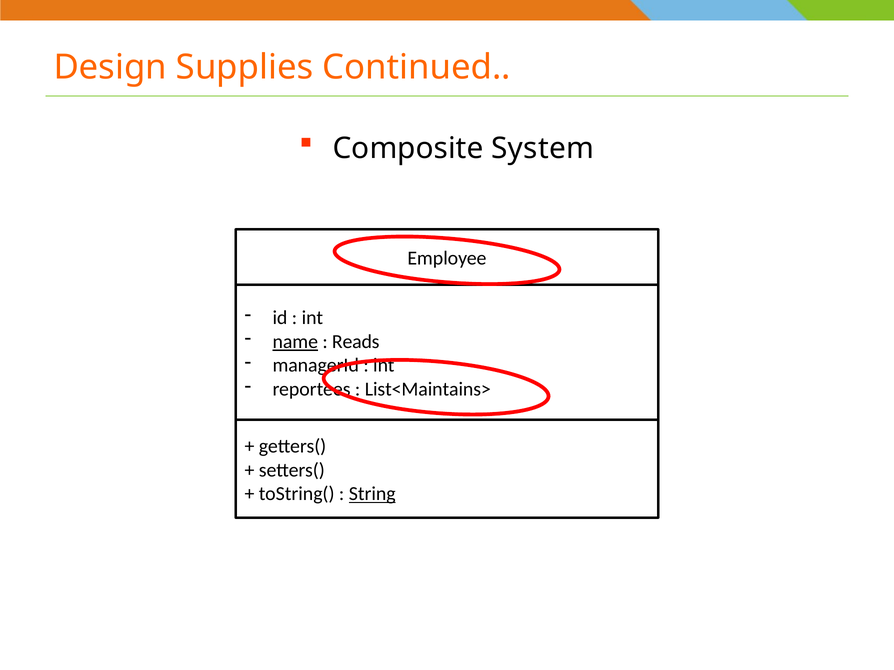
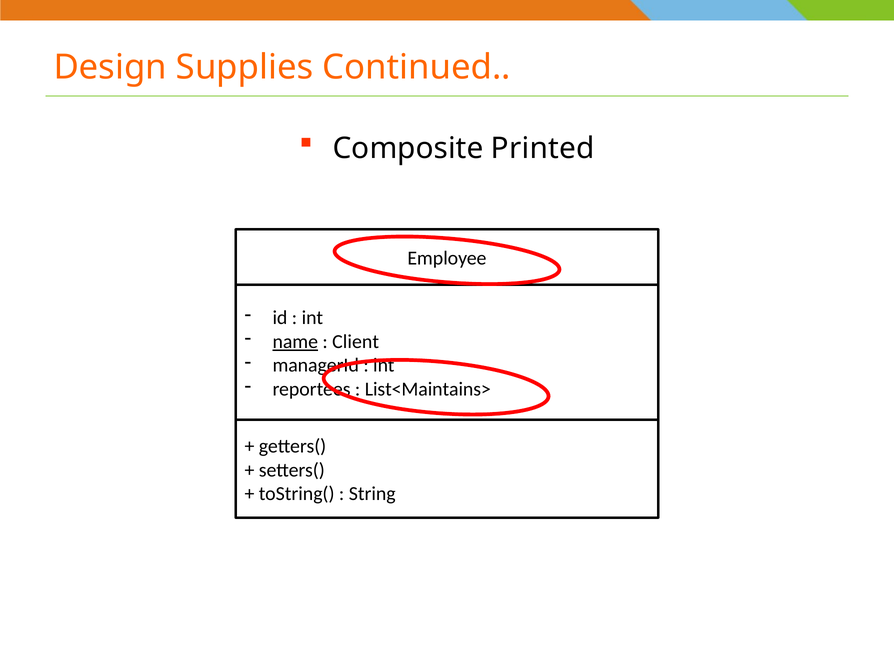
System: System -> Printed (543, 148)
Reads: Reads -> Client (356, 342)
String underline: present -> none (372, 494)
